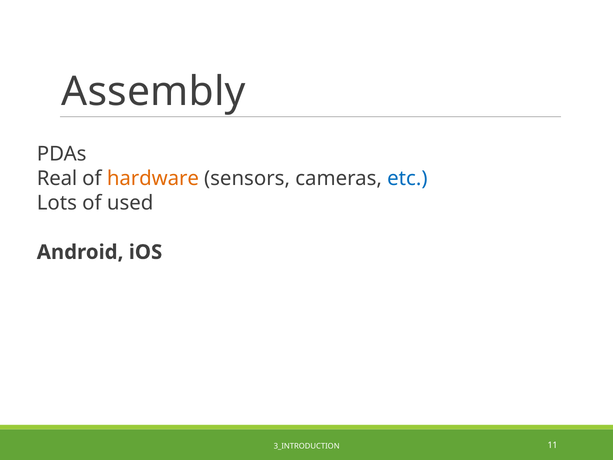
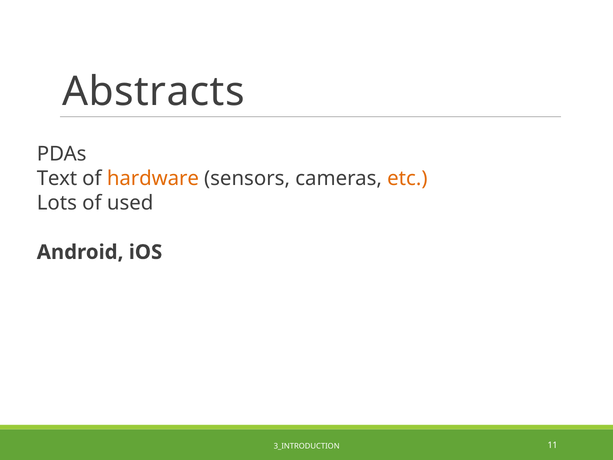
Assembly: Assembly -> Abstracts (153, 92)
Real: Real -> Text (57, 178)
etc colour: blue -> orange (407, 178)
